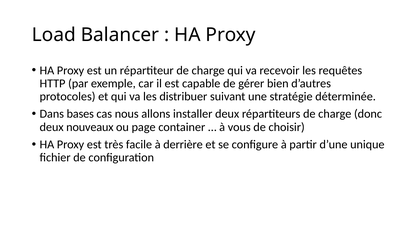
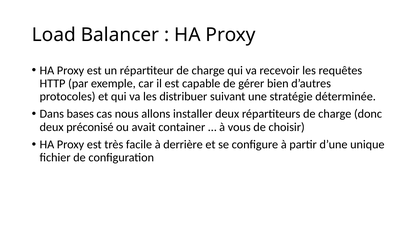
nouveaux: nouveaux -> préconisé (90, 127)
page: page -> avait (144, 127)
